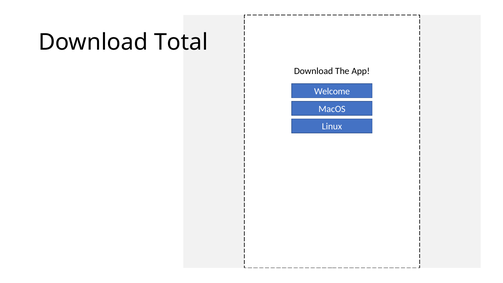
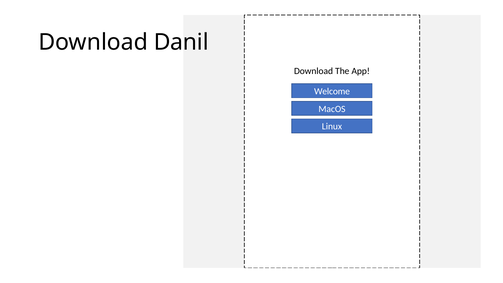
Total: Total -> Danil (181, 42)
